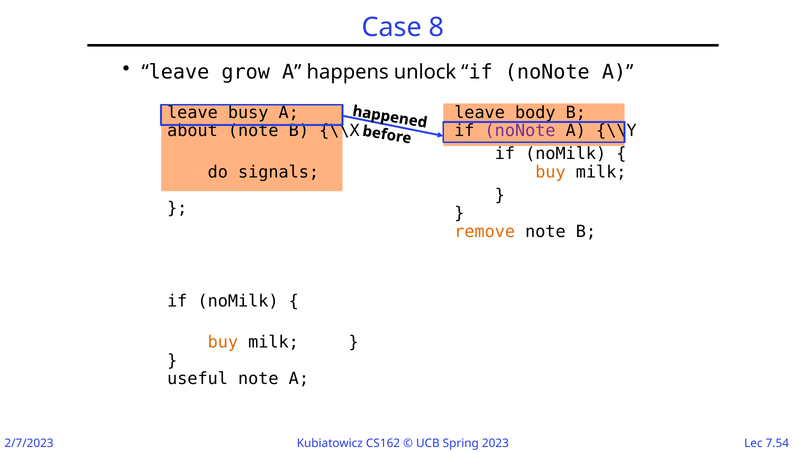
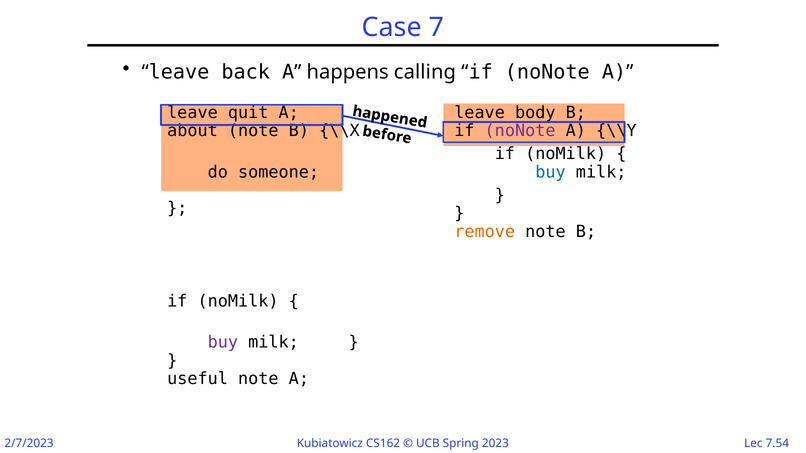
8: 8 -> 7 (436, 28)
grow: grow -> back (246, 72)
unlock: unlock -> calling (425, 72)
busy: busy -> quit (248, 113)
signals: signals -> someone (279, 172)
buy colour: orange -> blue (551, 172)
buy colour: orange -> purple (223, 343)
